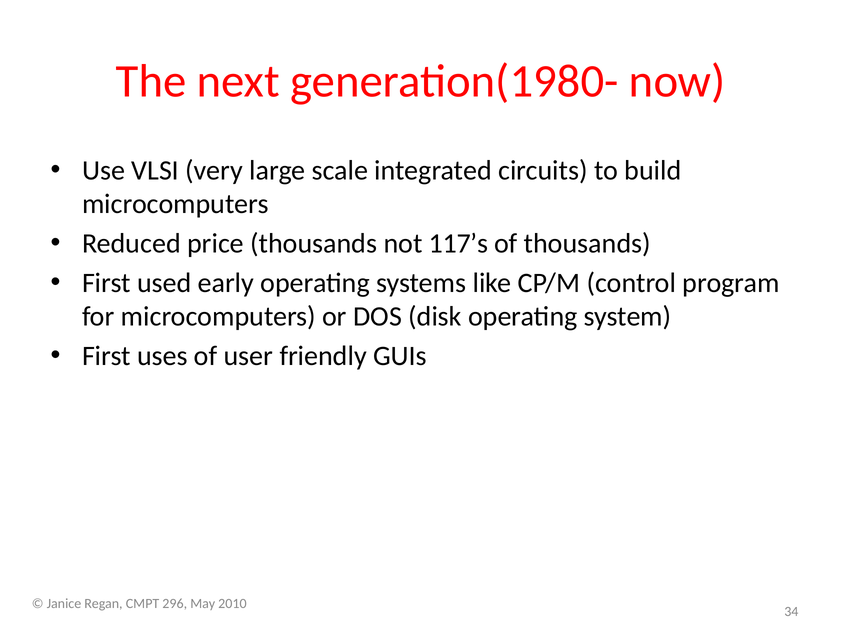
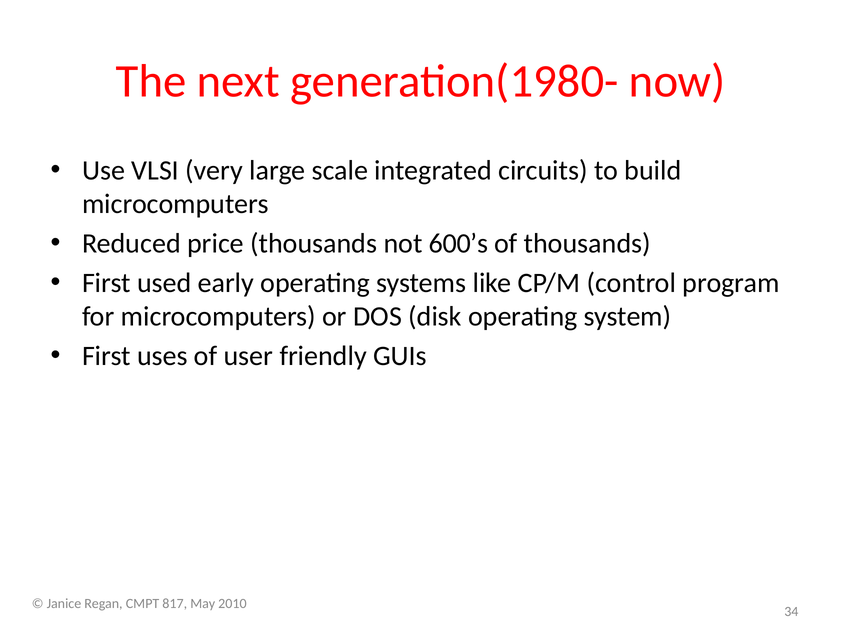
117’s: 117’s -> 600’s (458, 243)
296: 296 -> 817 (175, 603)
